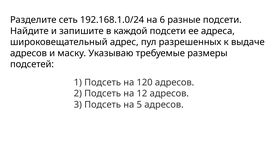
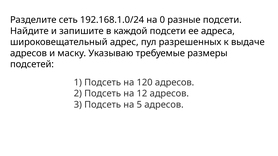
6: 6 -> 0 (162, 20)
